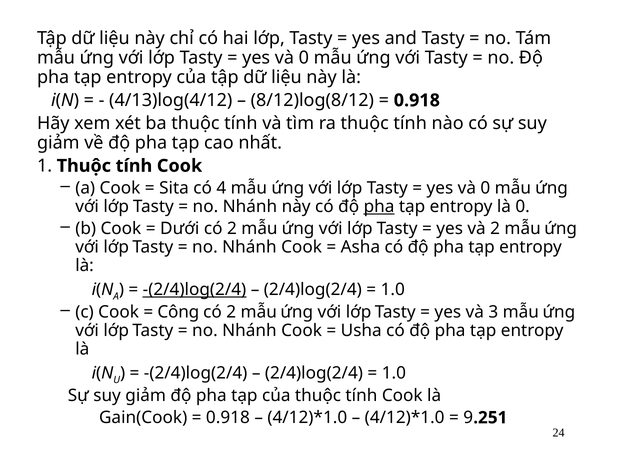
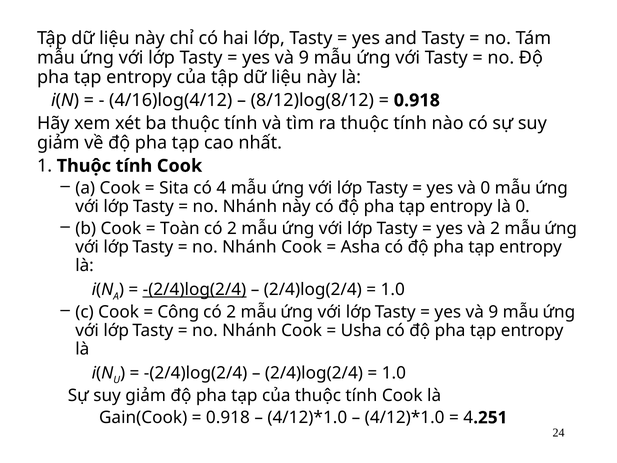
0: 0 -> 9 (304, 58)
4/13)log(4/12: 4/13)log(4/12 -> 4/16)log(4/12 (171, 100)
pha underline: present -> none (379, 207)
Dưới: Dưới -> Toàn (180, 229)
3: 3 -> 9 (493, 312)
9: 9 -> 4 (468, 417)
